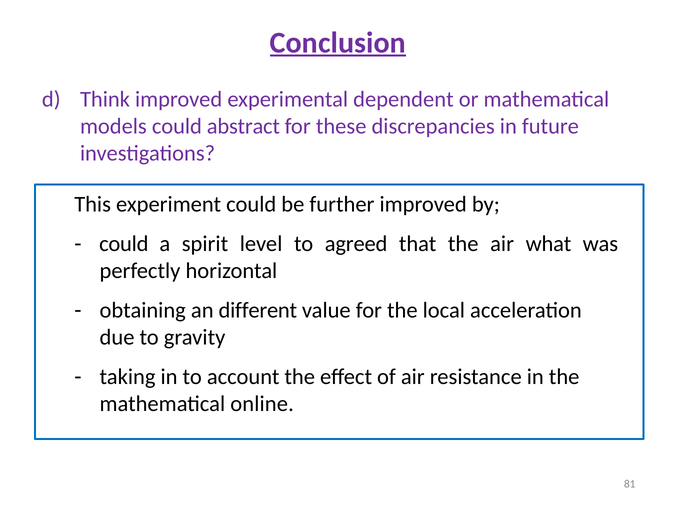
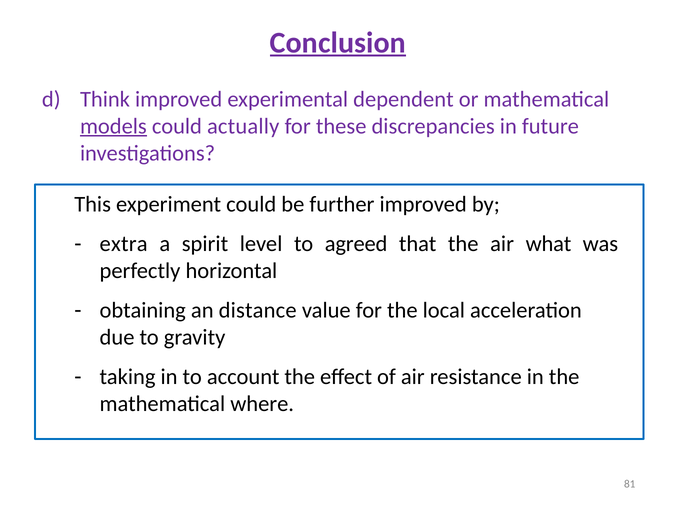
models underline: none -> present (113, 126)
abstract: abstract -> actually (243, 126)
could: could -> extra (124, 244)
different: different -> distance (258, 310)
online: online -> where (262, 404)
